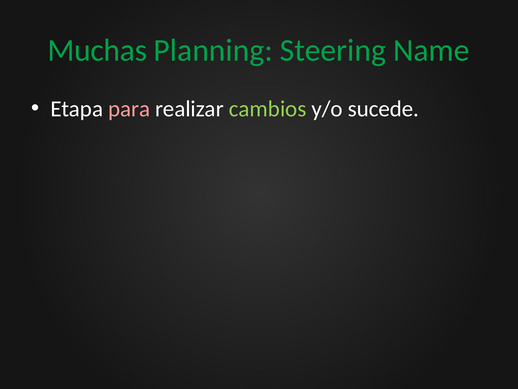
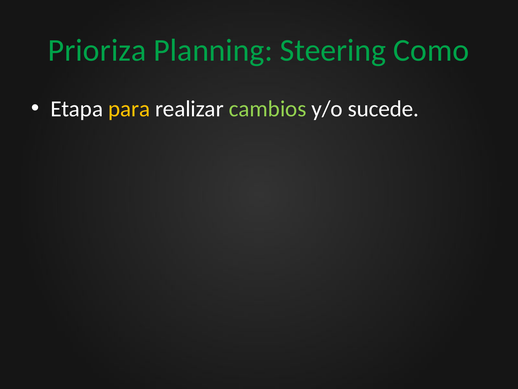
Muchas: Muchas -> Prioriza (97, 50)
Name: Name -> Como (431, 50)
para colour: pink -> yellow (129, 109)
